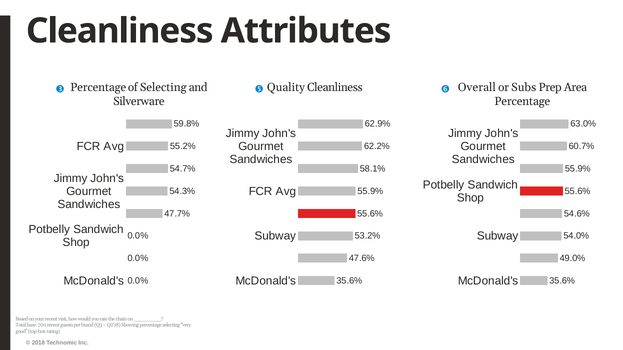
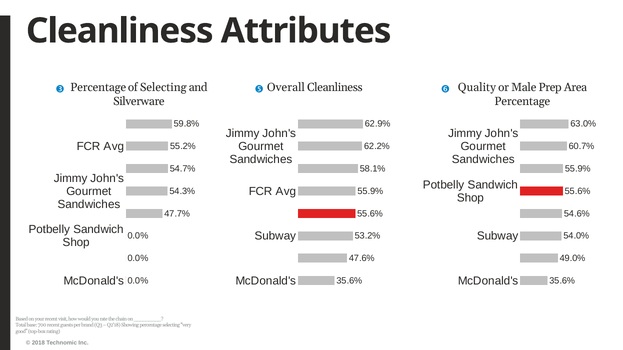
Quality: Quality -> Overall (286, 88)
Overall: Overall -> Quality (477, 88)
Subs: Subs -> Male (524, 88)
